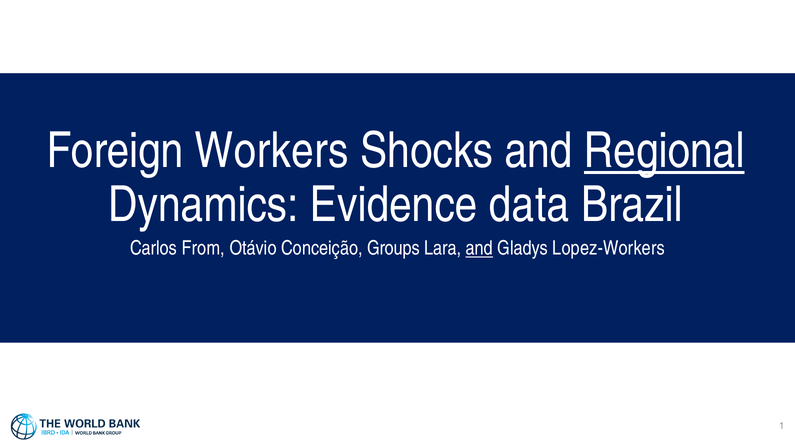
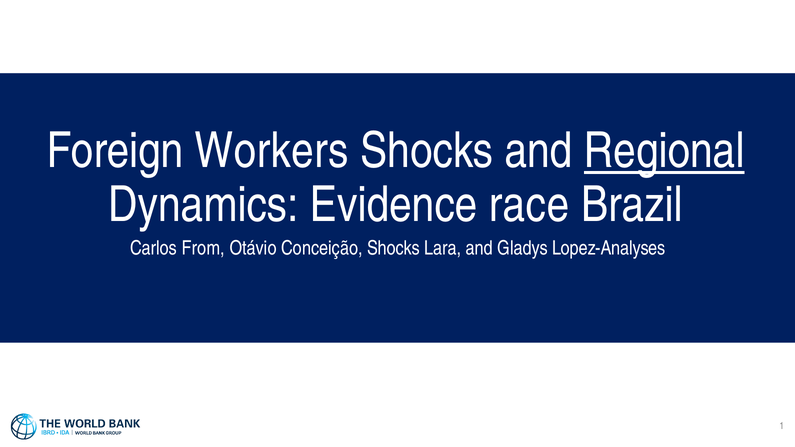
data: data -> race (529, 205)
Conceição Groups: Groups -> Shocks (394, 248)
and underline: present -> none (479, 248)
Lopez-Workers: Lopez-Workers -> Lopez-Analyses (609, 248)
